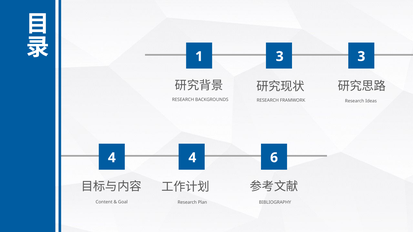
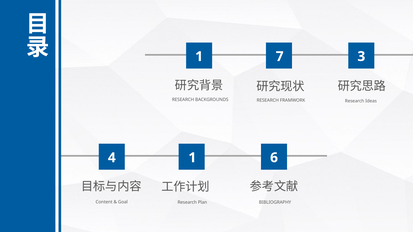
1 3: 3 -> 7 (280, 57)
4 4: 4 -> 1 (192, 158)
